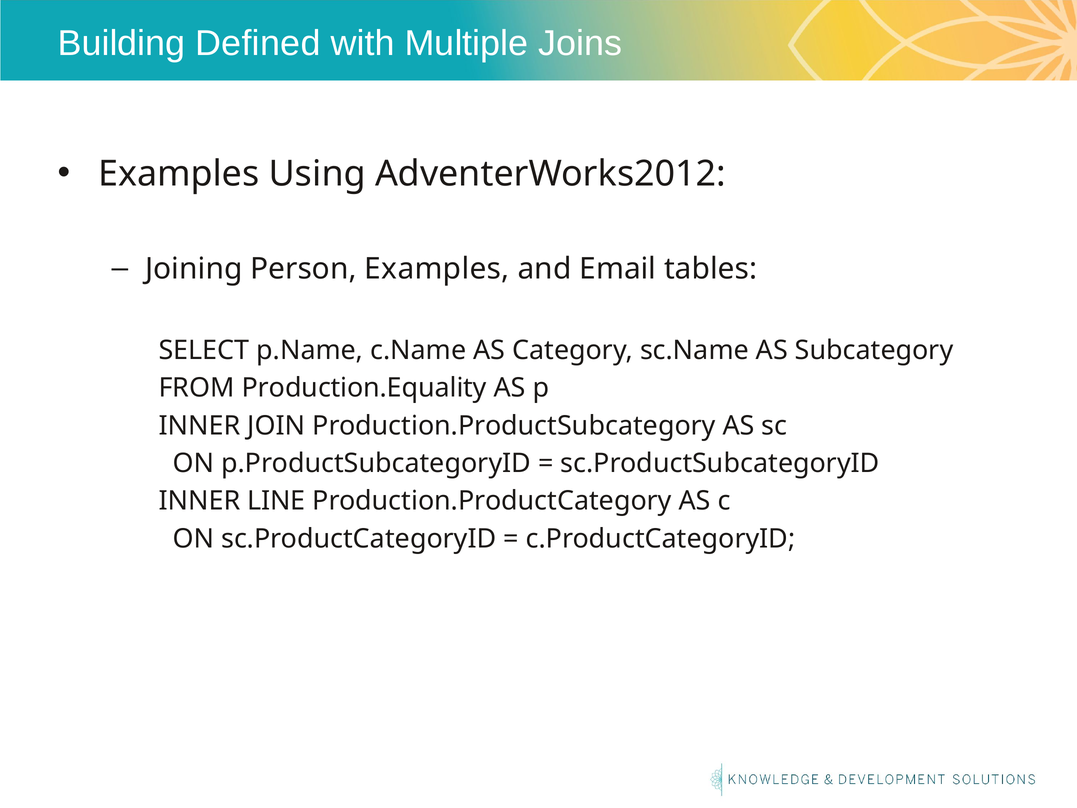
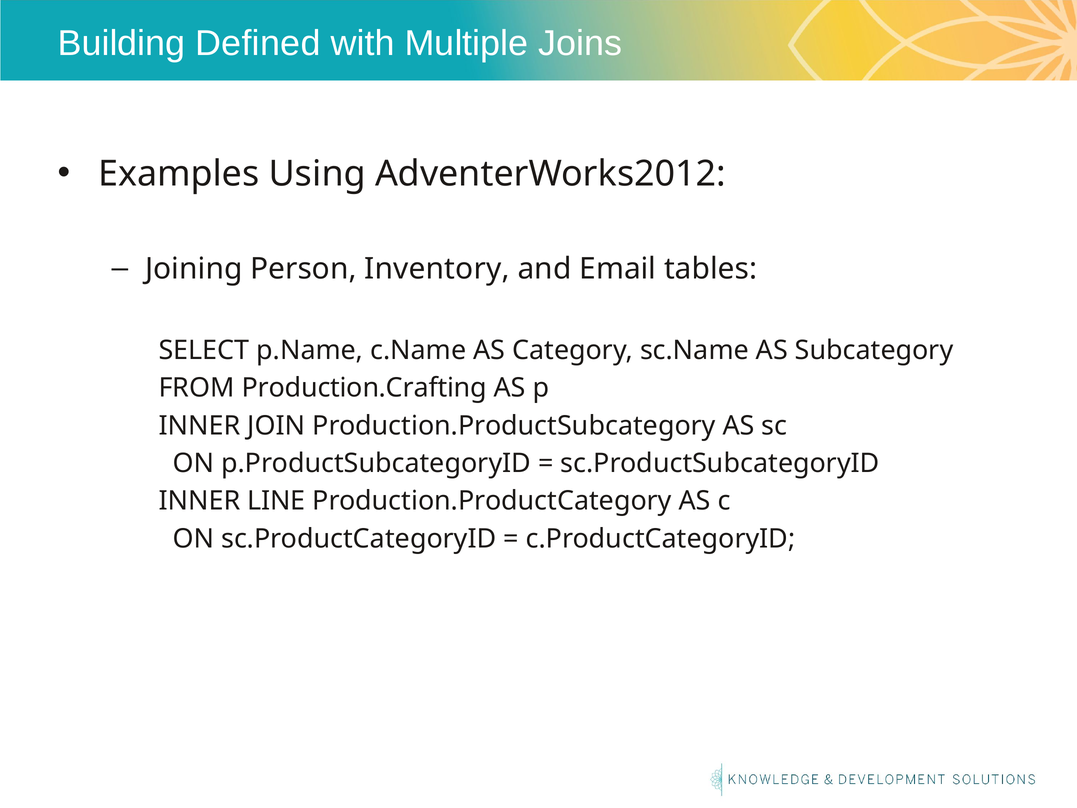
Person Examples: Examples -> Inventory (437, 269)
Production.Equality: Production.Equality -> Production.Crafting (364, 388)
